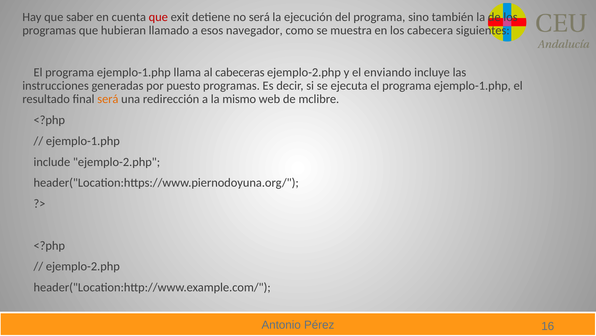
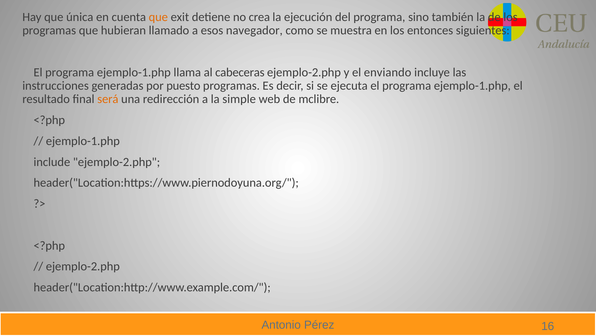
saber: saber -> única (80, 17)
que colour: red -> orange (158, 17)
no será: será -> crea (259, 17)
cabecera: cabecera -> entonces (430, 30)
mismo: mismo -> simple (239, 99)
